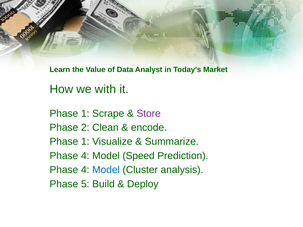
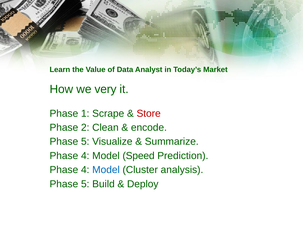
with: with -> very (106, 89)
Store colour: purple -> red (149, 114)
1: 1 -> 5 (85, 142)
